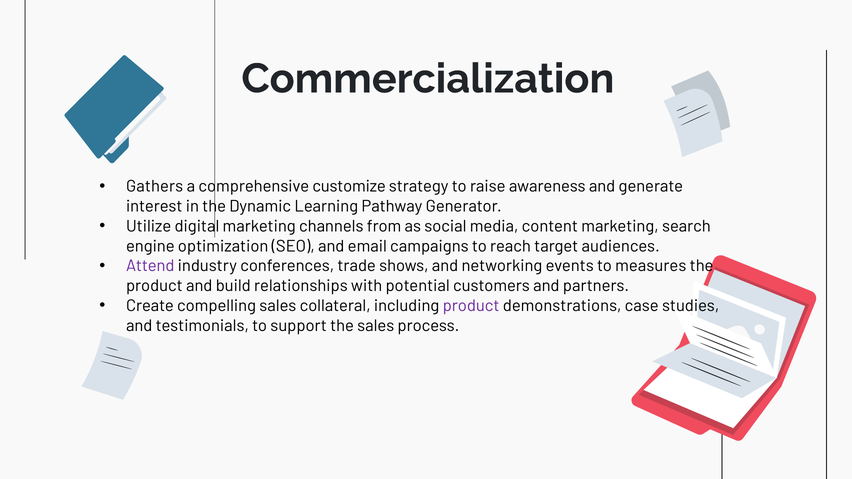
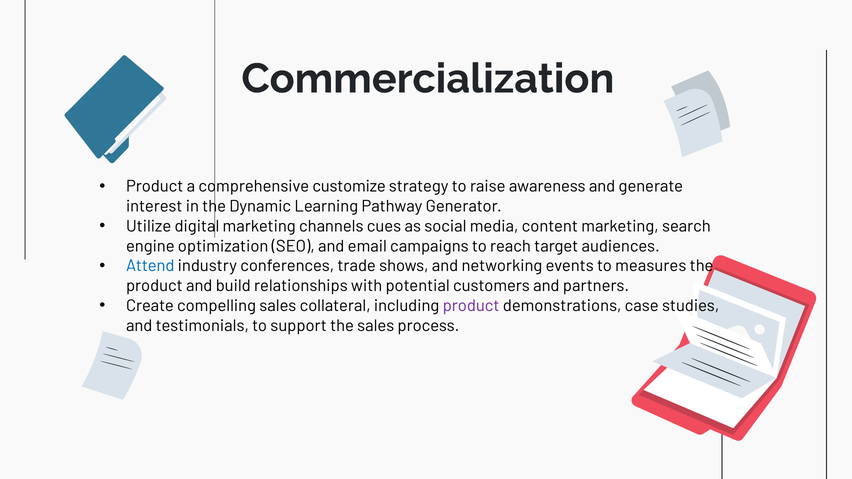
Gathers: Gathers -> Product (155, 187)
from: from -> cues (384, 226)
Attend colour: purple -> blue (150, 266)
